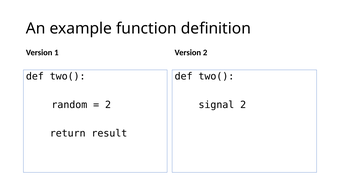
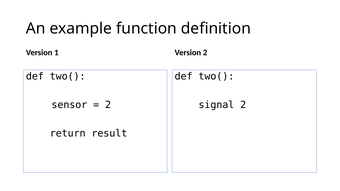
random: random -> sensor (69, 105)
